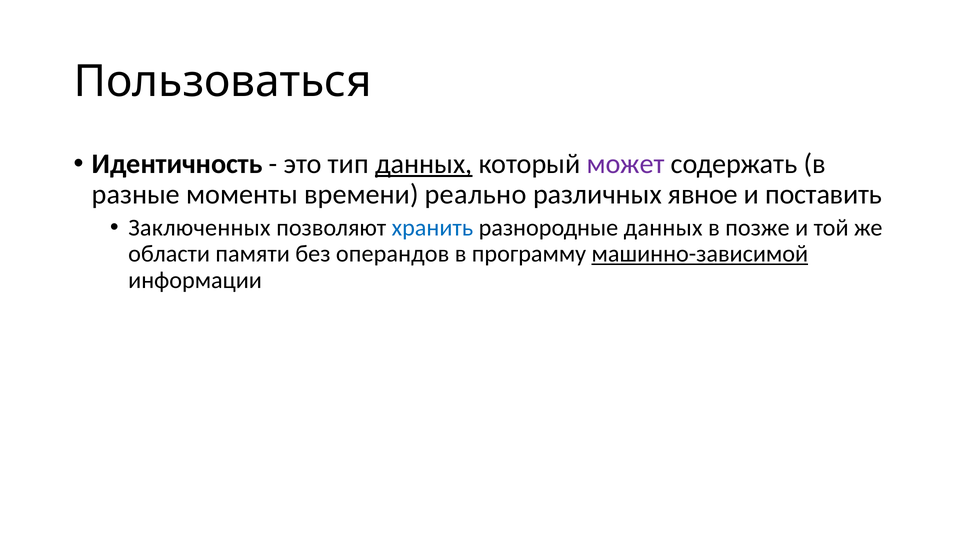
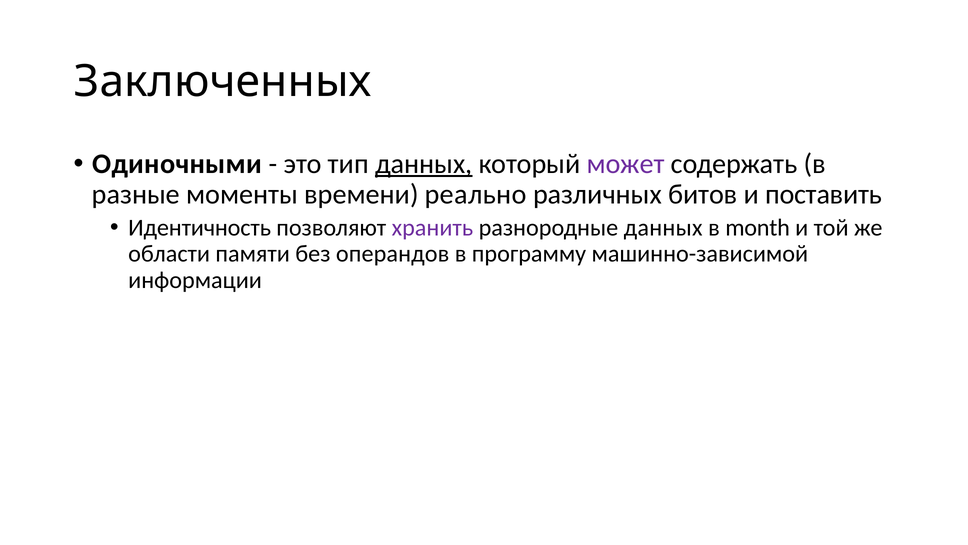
Пользоваться: Пользоваться -> Заключенных (223, 81)
Идентичность: Идентичность -> Одиночными (177, 164)
явное: явное -> битов (703, 194)
Заключенных: Заключенных -> Идентичность (200, 228)
хранить colour: blue -> purple (432, 228)
позже: позже -> month (758, 228)
машинно-зависимой underline: present -> none (700, 254)
